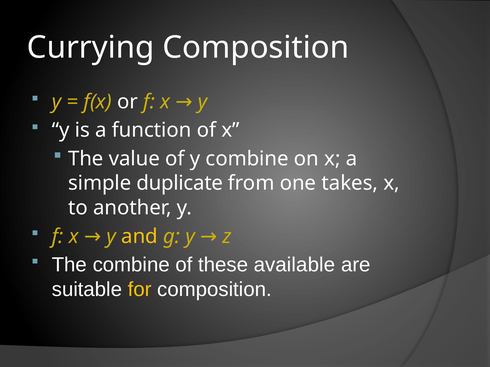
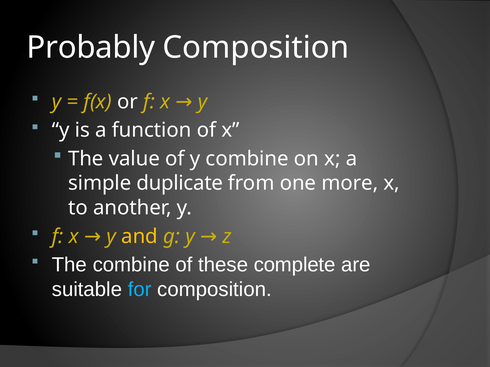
Currying: Currying -> Probably (91, 48)
takes: takes -> more (350, 184)
available: available -> complete (295, 265)
for colour: yellow -> light blue (140, 290)
